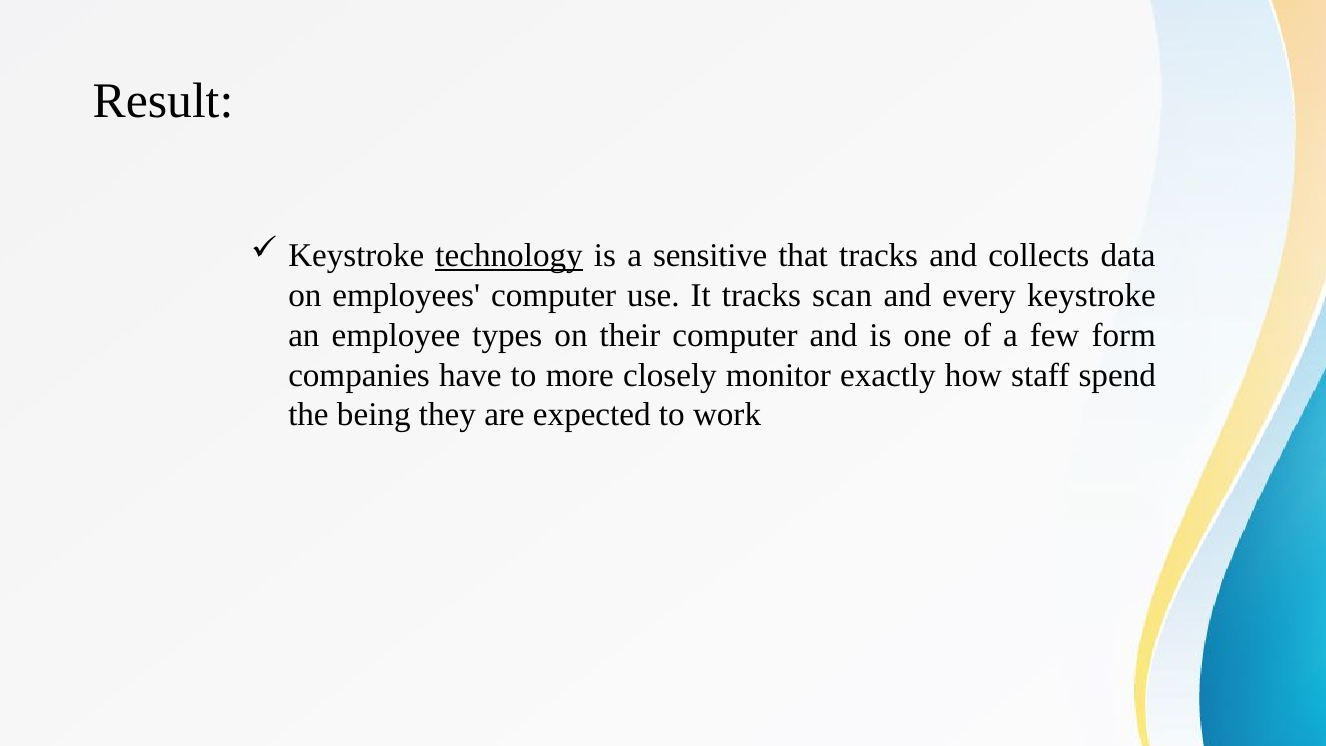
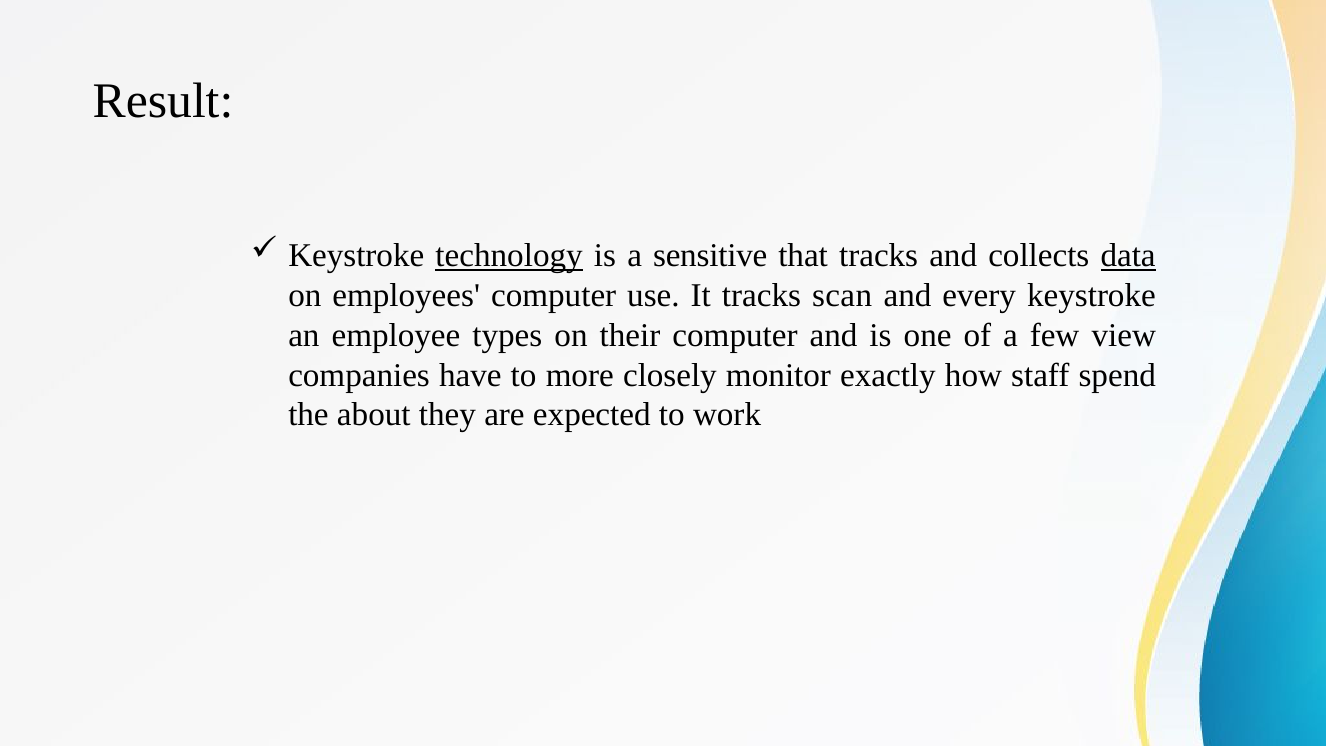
data underline: none -> present (1128, 256)
form: form -> view (1124, 335)
being: being -> about (374, 415)
